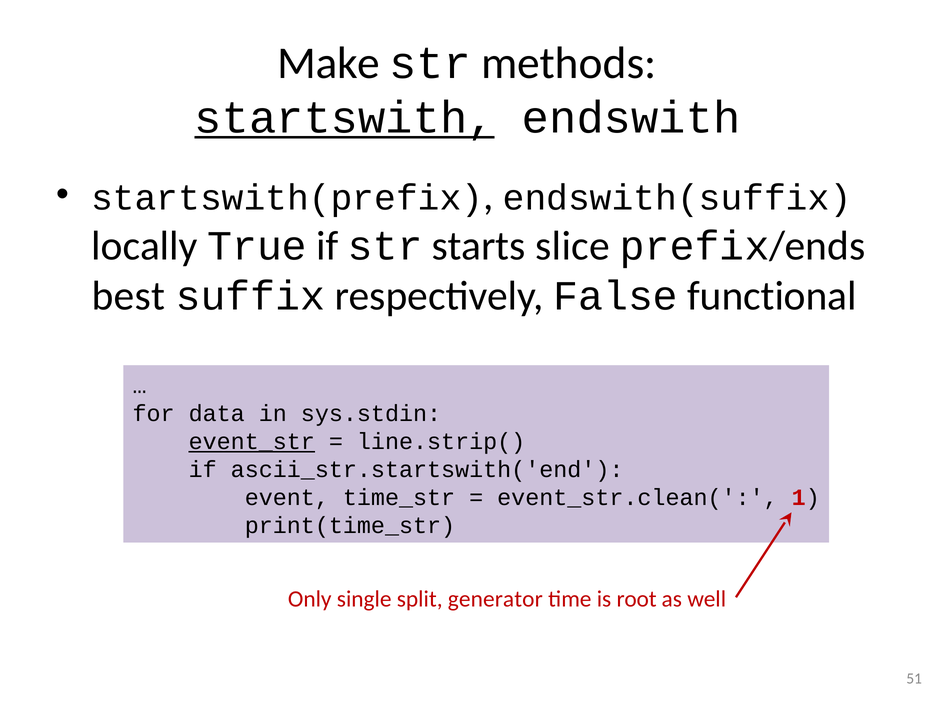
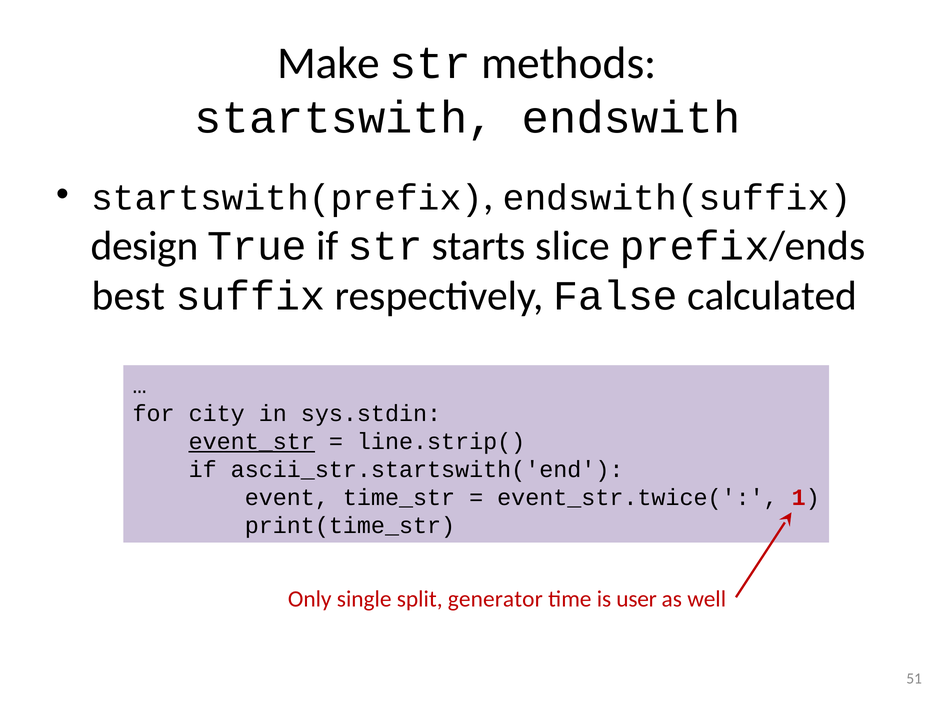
startswith underline: present -> none (345, 118)
locally: locally -> design (145, 246)
functional: functional -> calculated (772, 296)
data: data -> city (217, 414)
event_str.clean(: event_str.clean( -> event_str.twice( (637, 498)
root: root -> user (637, 599)
